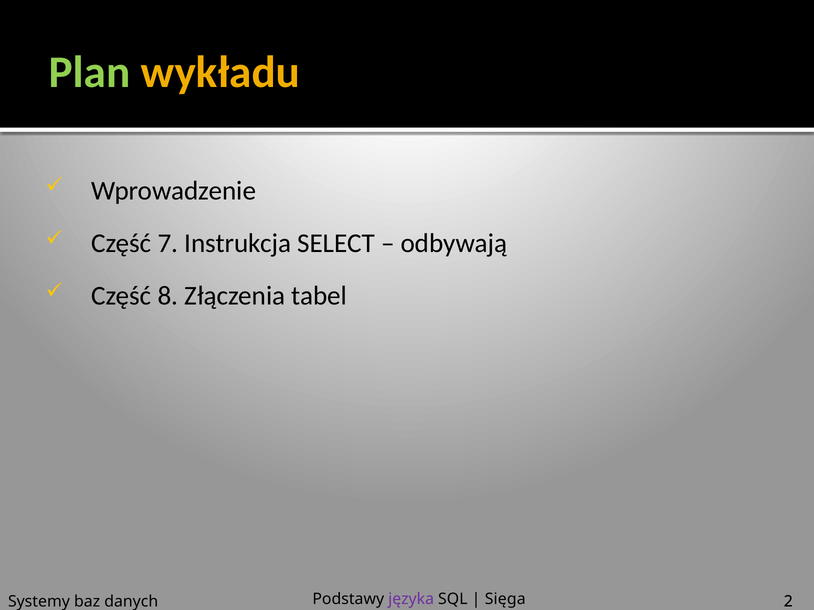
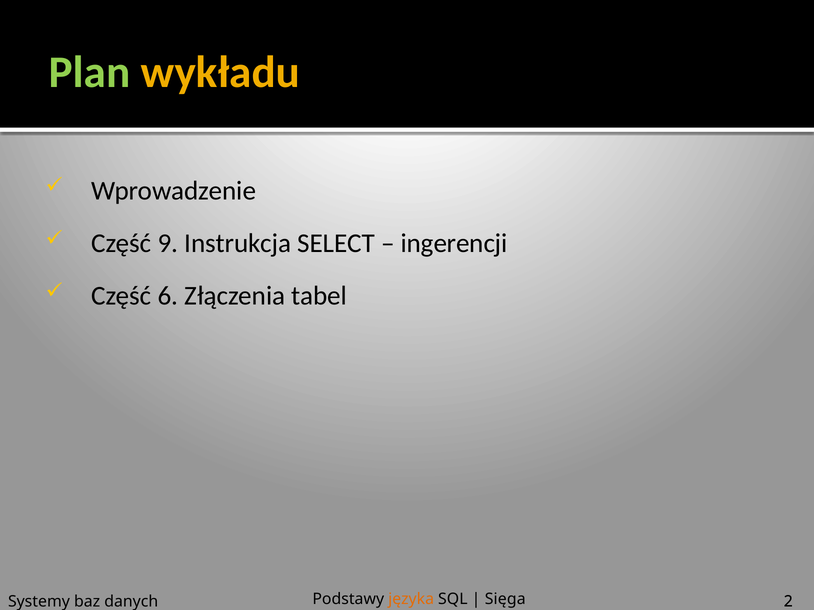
7: 7 -> 9 (168, 243)
odbywają: odbywają -> ingerencji (454, 243)
8: 8 -> 6 (168, 296)
języka colour: purple -> orange (411, 600)
